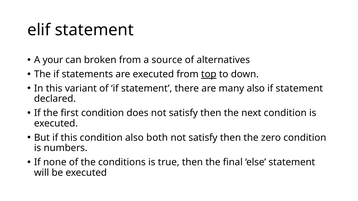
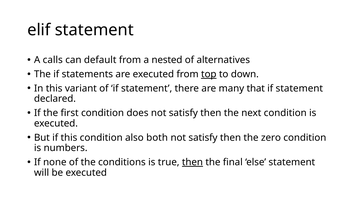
your: your -> calls (53, 60)
broken: broken -> default (100, 60)
source: source -> nested (167, 60)
many also: also -> that (256, 89)
then underline: none -> present (192, 162)
